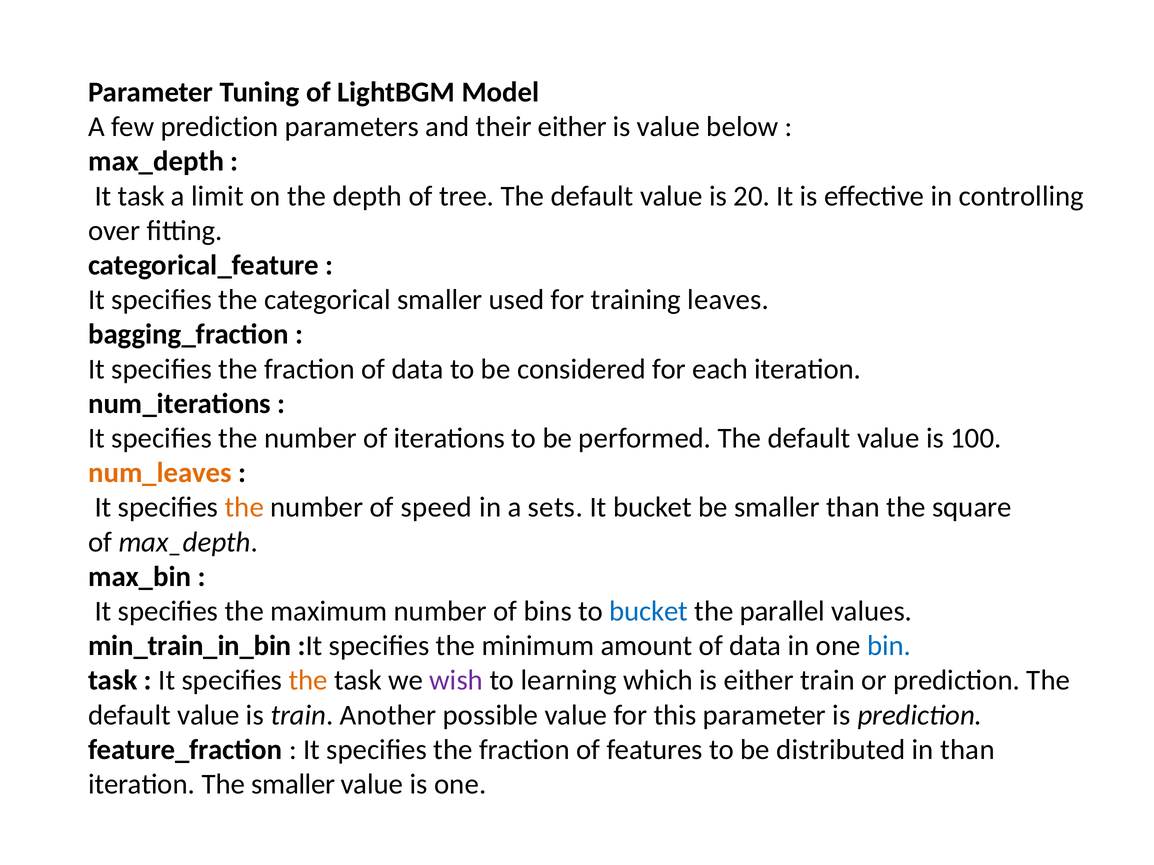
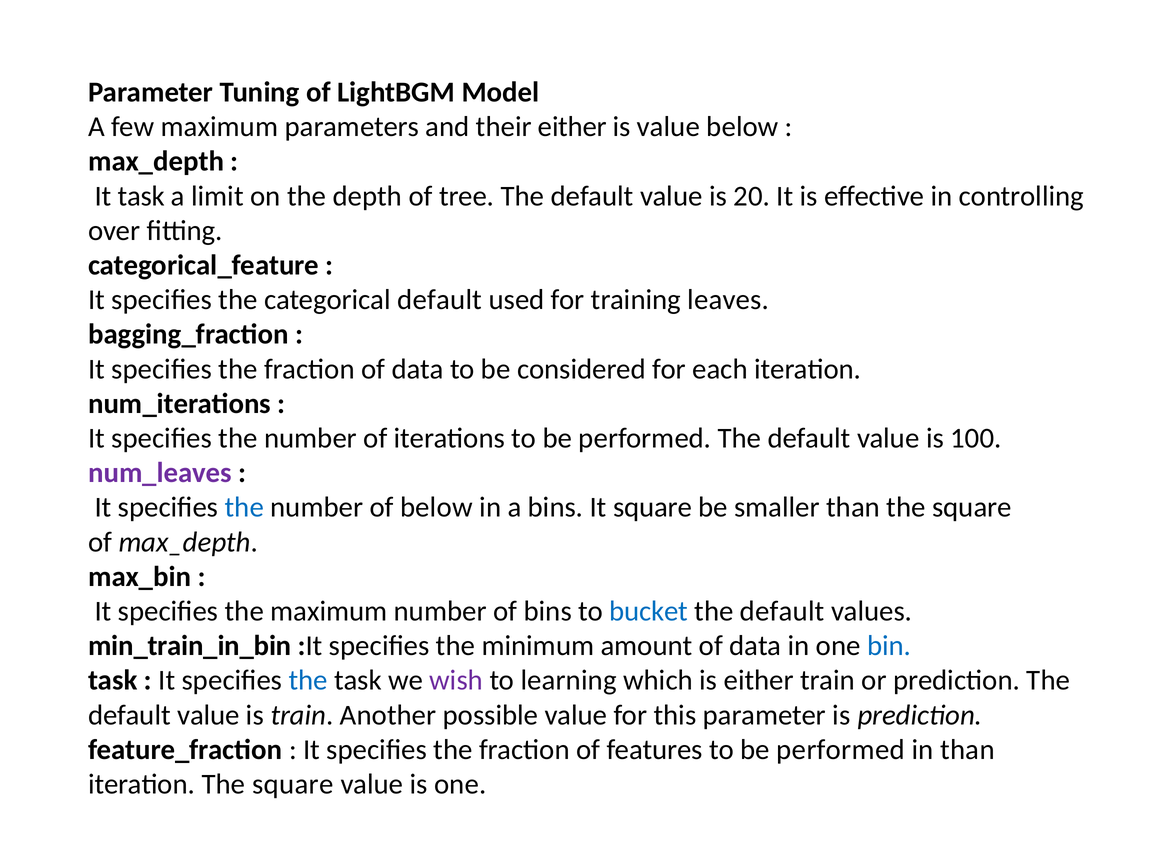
few prediction: prediction -> maximum (219, 127)
categorical smaller: smaller -> default (440, 300)
num_leaves colour: orange -> purple (160, 473)
the colour: orange -> blue (244, 508)
of speed: speed -> below (436, 508)
a sets: sets -> bins (555, 508)
It bucket: bucket -> square (652, 508)
parallel: parallel -> default (782, 612)
the colour: orange -> blue (308, 681)
features to be distributed: distributed -> performed (841, 750)
iteration The smaller: smaller -> square (293, 785)
